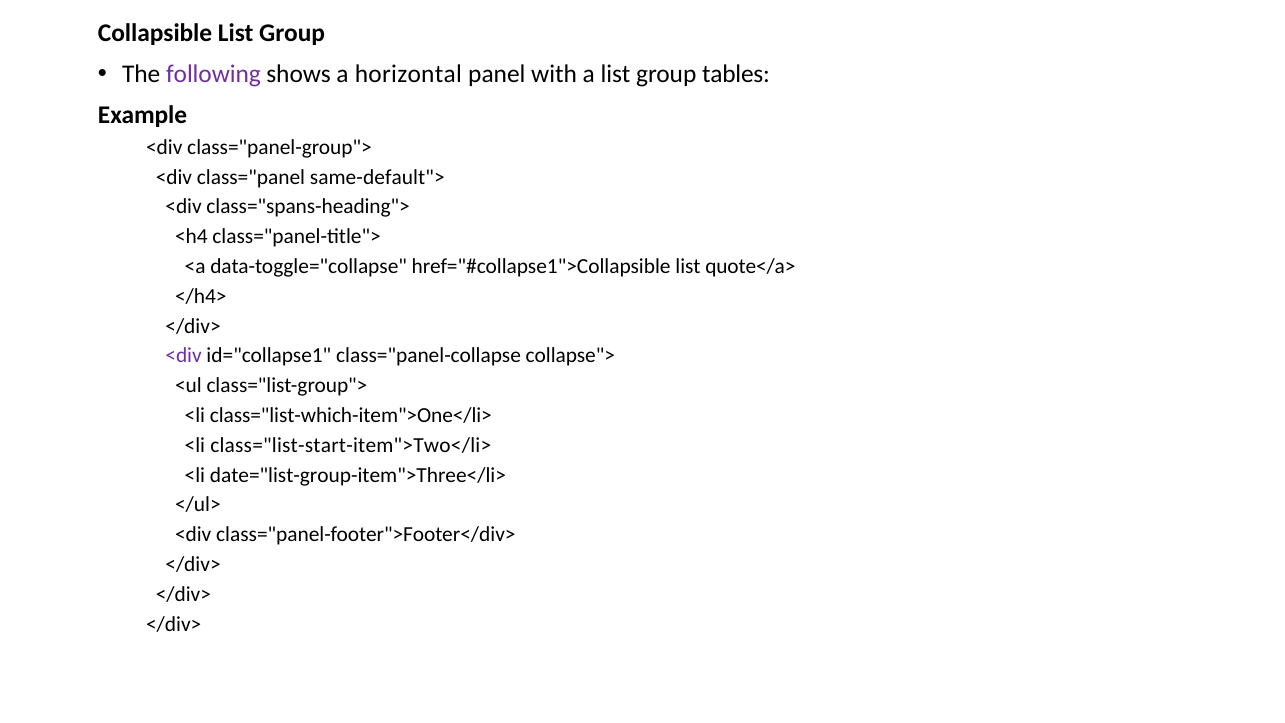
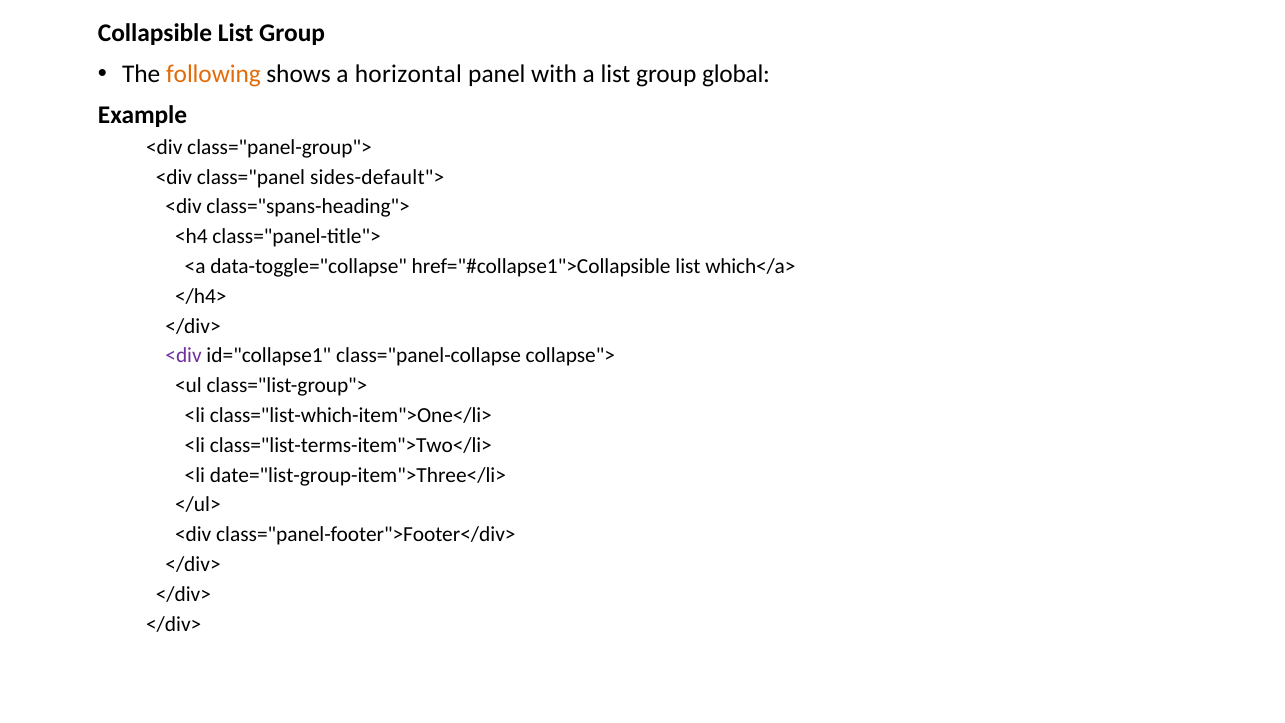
following colour: purple -> orange (213, 74)
tables: tables -> global (736, 74)
same-default">: same-default"> -> sides-default"> (377, 177)
quote</a>: quote</a> -> which</a> (750, 266)
class="list-start-item">Two</li>: class="list-start-item">Two</li> -> class="list-terms-item">Two</li> (351, 445)
